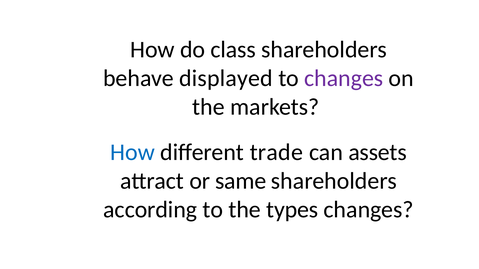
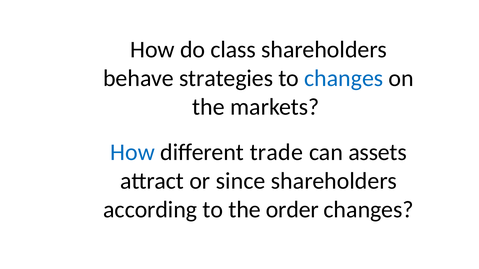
displayed: displayed -> strategies (226, 78)
changes colour: purple -> blue (344, 78)
same: same -> since (241, 181)
types: types -> order (292, 210)
